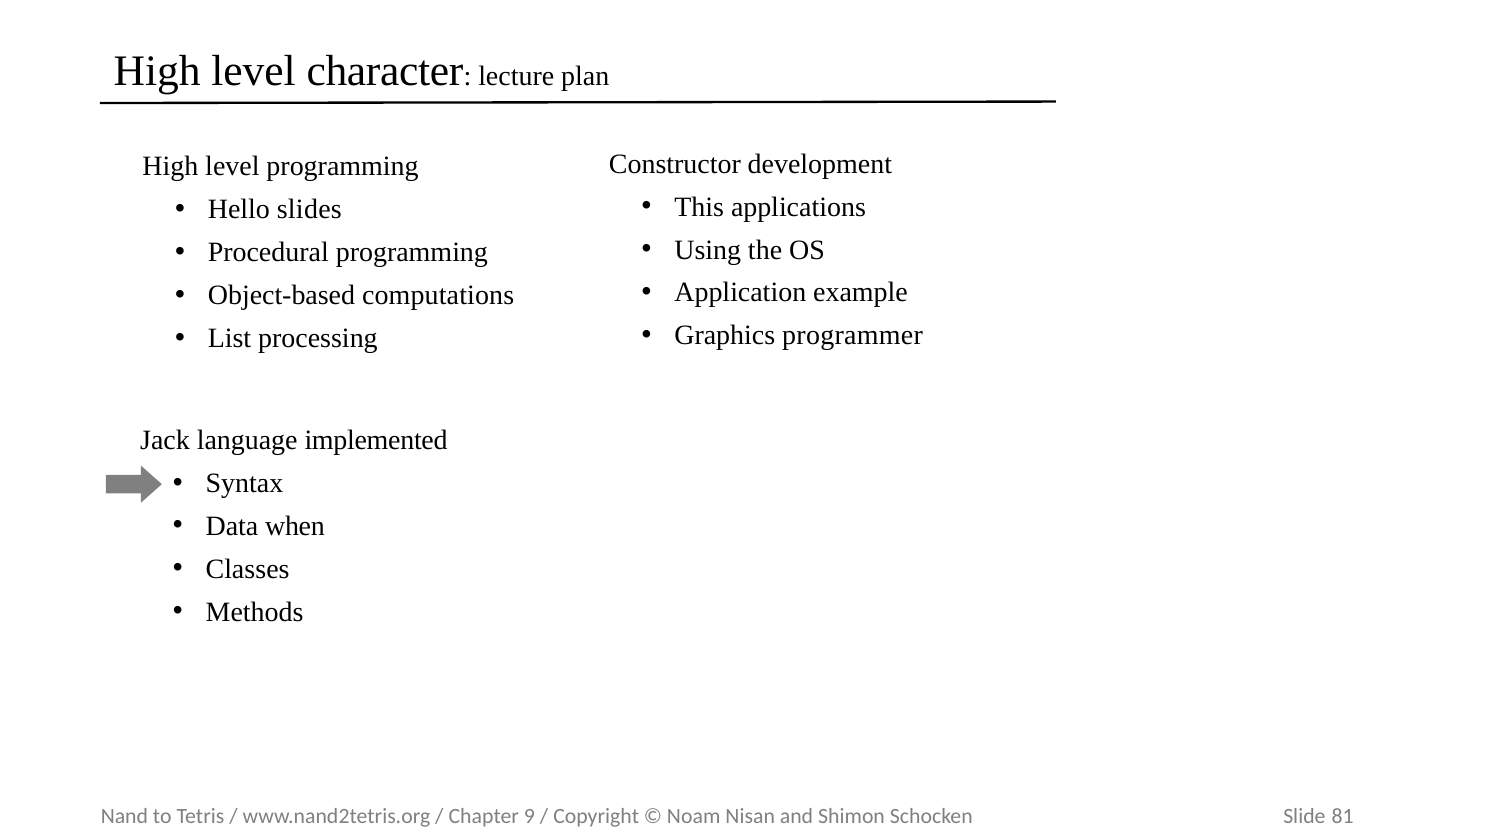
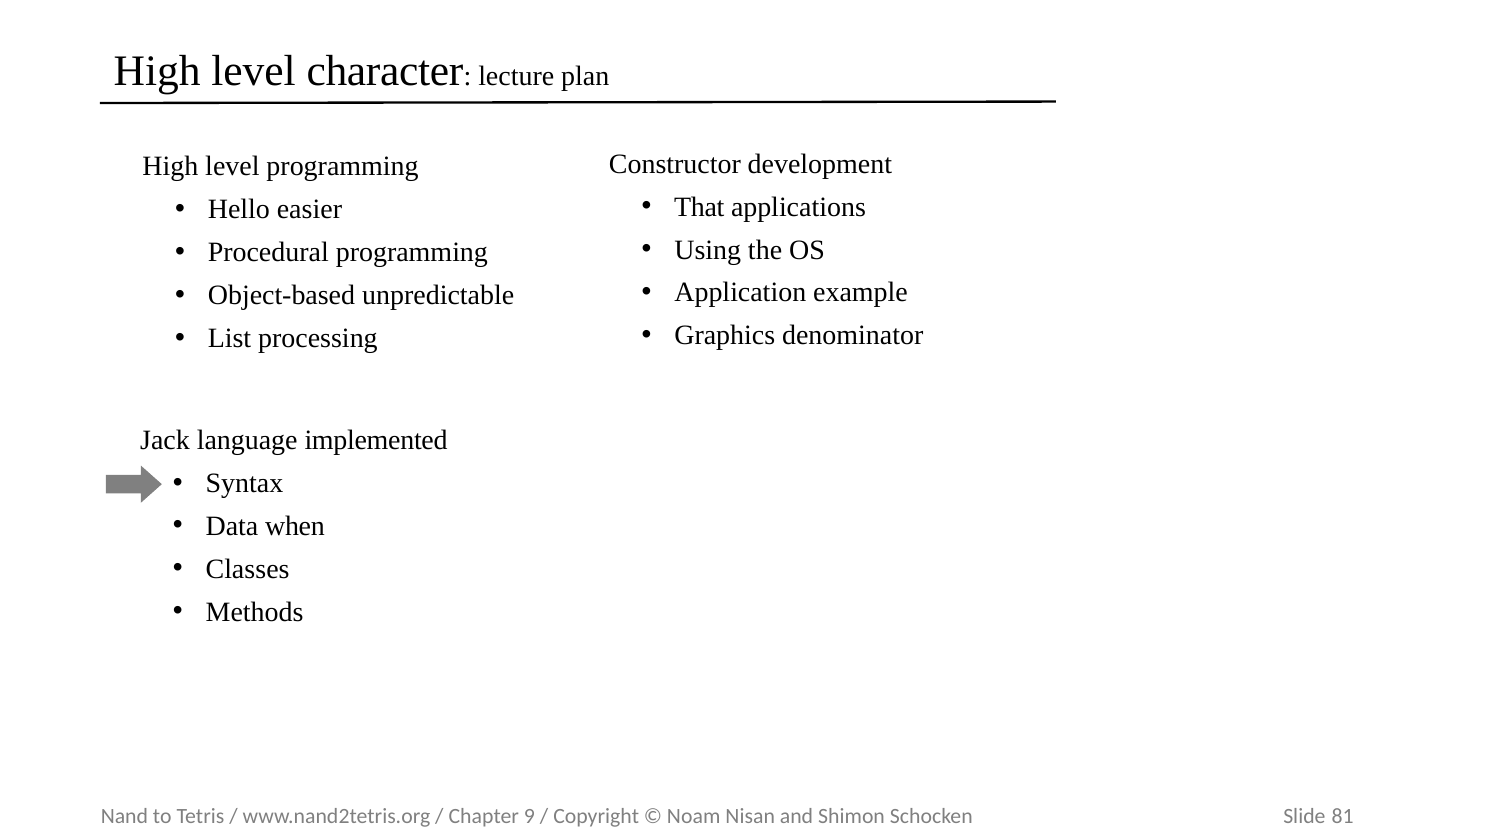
This: This -> That (699, 207)
slides: slides -> easier (309, 210)
computations: computations -> unpredictable (438, 295)
programmer: programmer -> denominator (853, 336)
